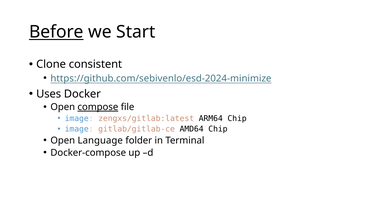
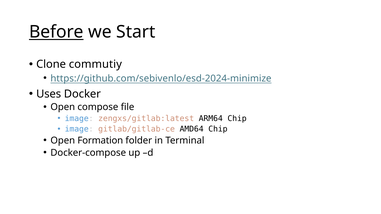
consistent: consistent -> commutiy (95, 64)
compose underline: present -> none (98, 107)
Language: Language -> Formation (100, 141)
